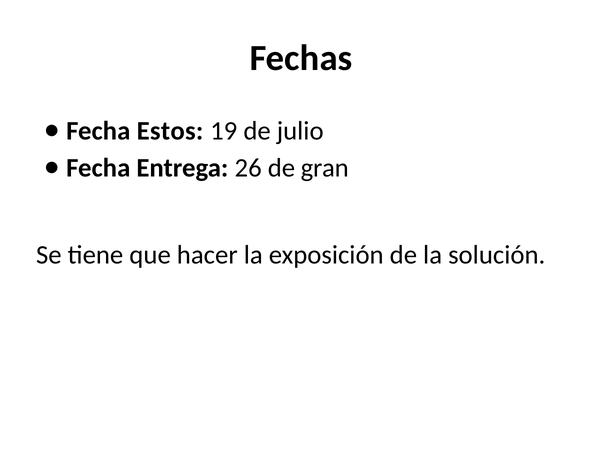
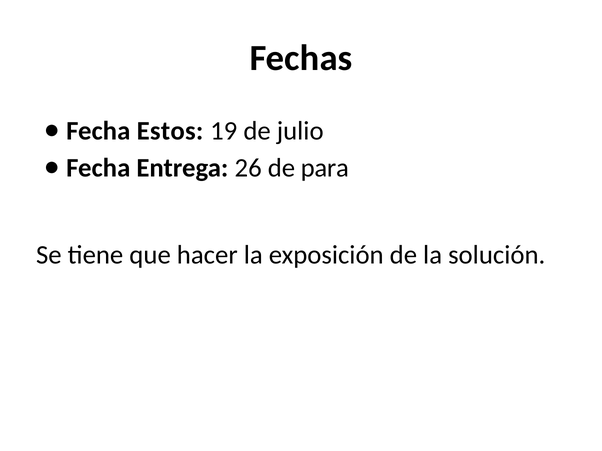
gran: gran -> para (325, 168)
